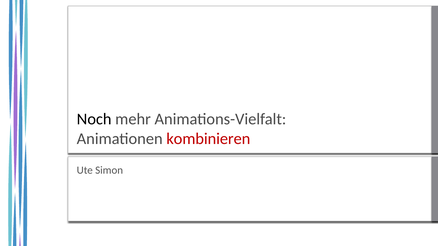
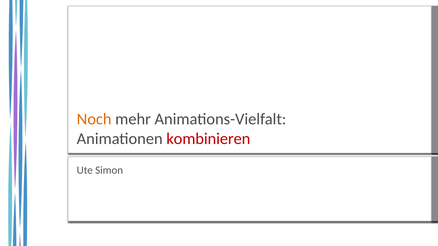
Noch colour: black -> orange (94, 119)
